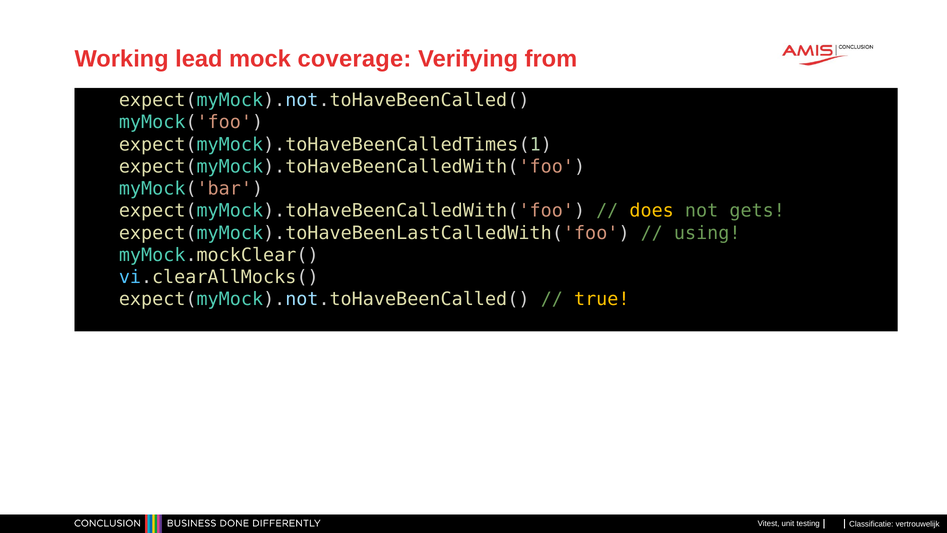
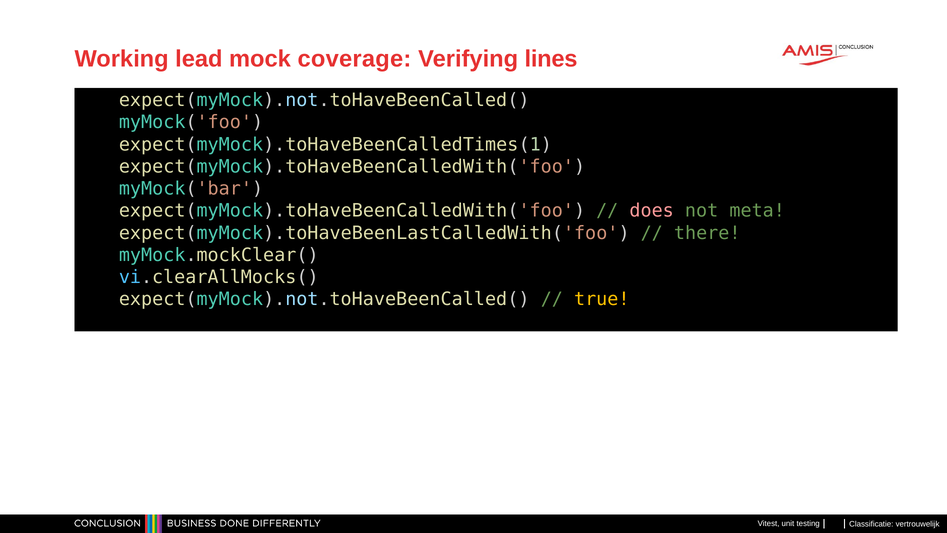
from: from -> lines (551, 59)
does colour: yellow -> pink (652, 211)
gets: gets -> meta (757, 211)
using: using -> there (707, 233)
